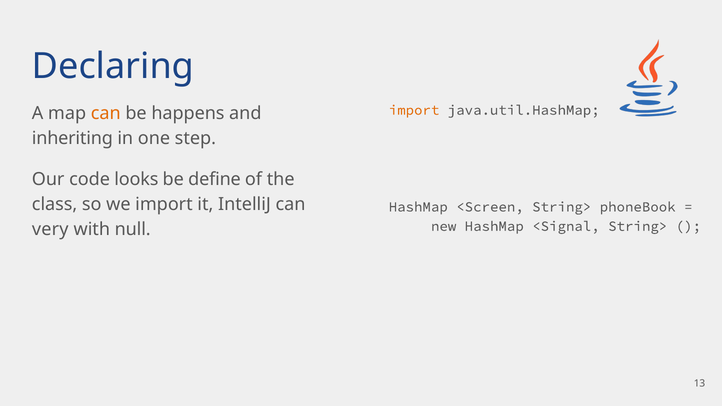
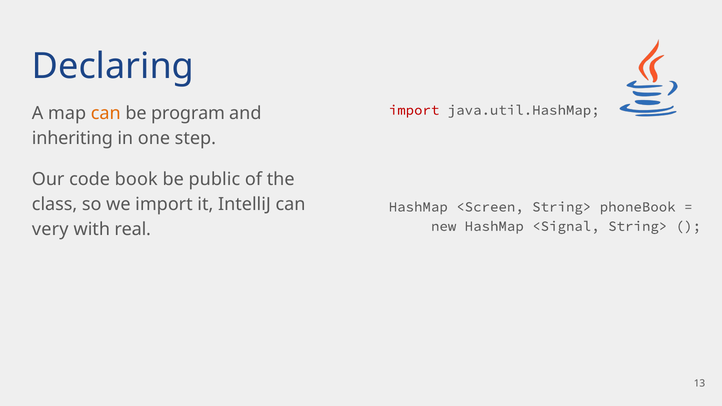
import colour: orange -> red (414, 110)
happens: happens -> program (188, 114)
looks: looks -> book (136, 179)
define: define -> public (214, 179)
null: null -> real (133, 229)
